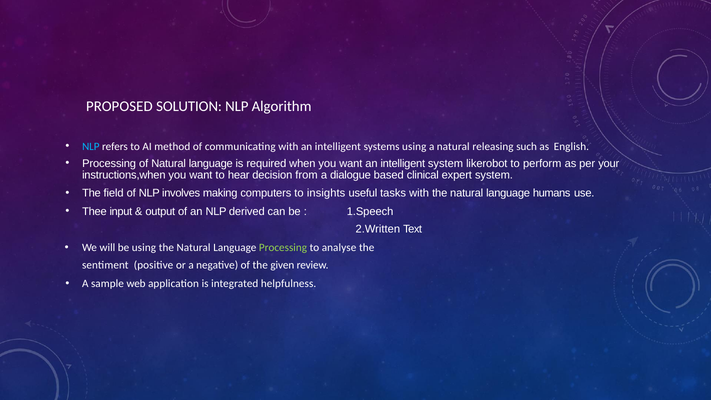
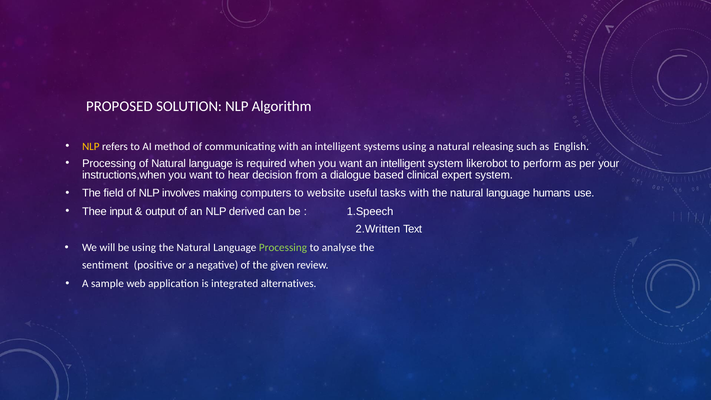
NLP colour: light blue -> yellow (91, 146)
insights: insights -> website (326, 193)
helpfulness: helpfulness -> alternatives (289, 284)
